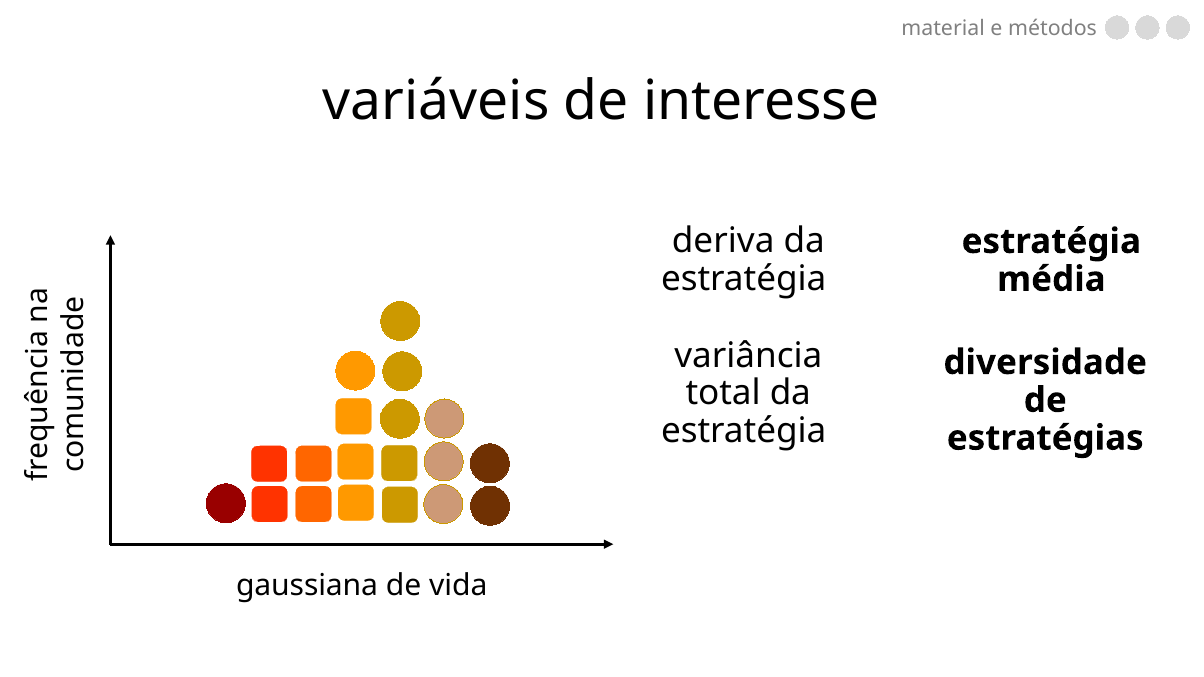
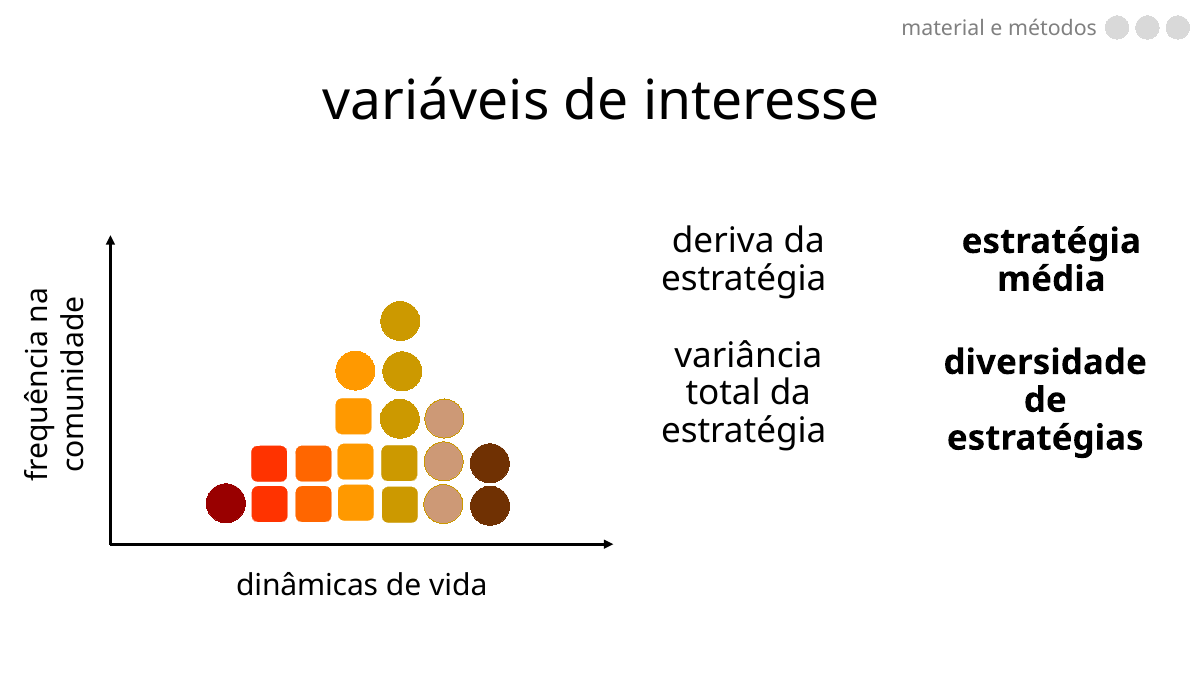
gaussiana: gaussiana -> dinâmicas (307, 586)
